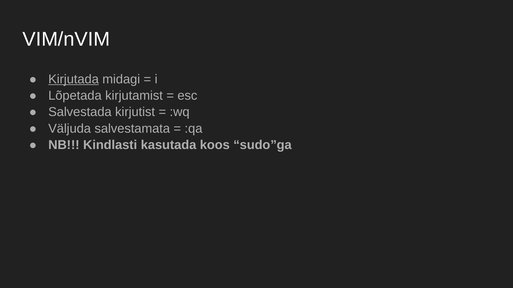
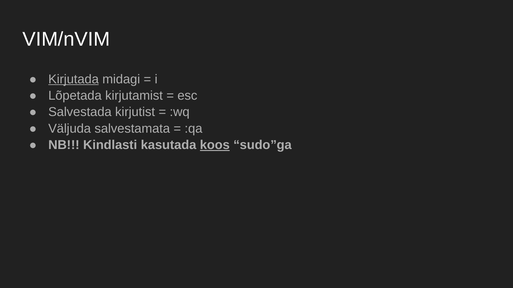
koos underline: none -> present (215, 145)
